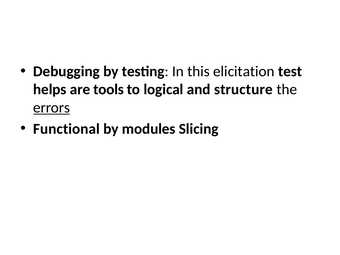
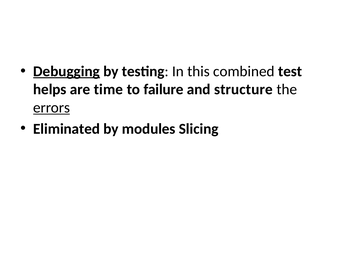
Debugging underline: none -> present (67, 71)
elicitation: elicitation -> combined (244, 71)
tools: tools -> time (108, 89)
logical: logical -> failure (164, 89)
Functional: Functional -> Eliminated (67, 129)
